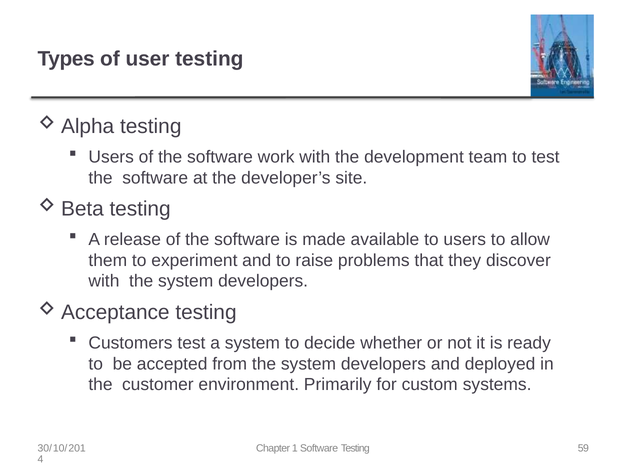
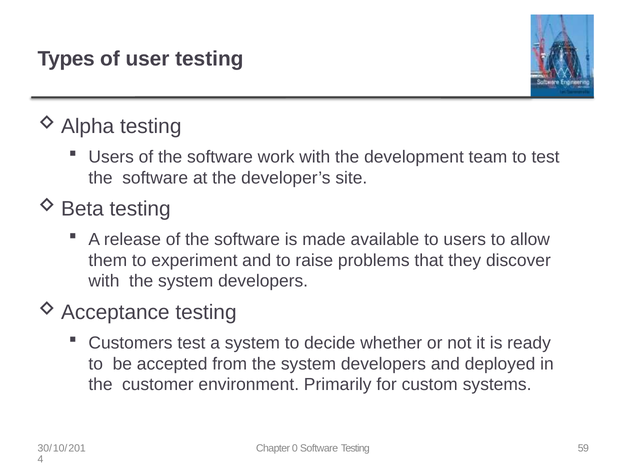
1: 1 -> 0 (295, 448)
